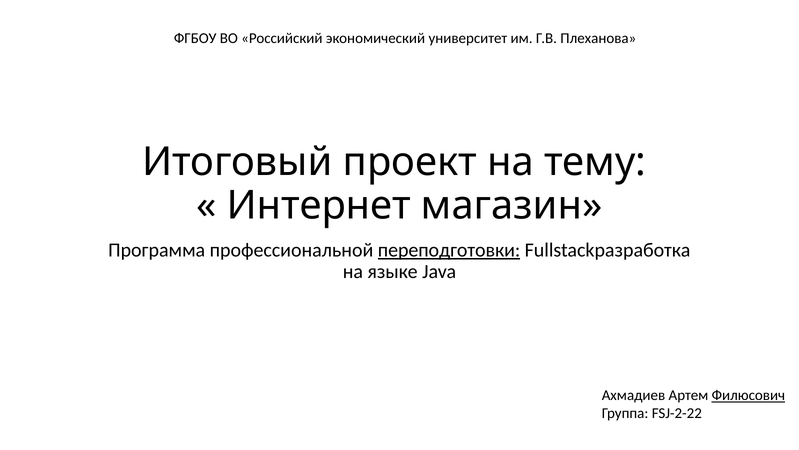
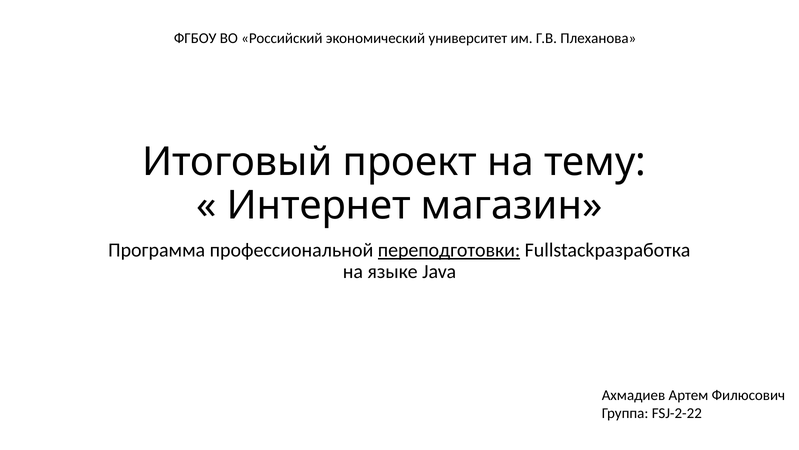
Филюсович underline: present -> none (748, 395)
